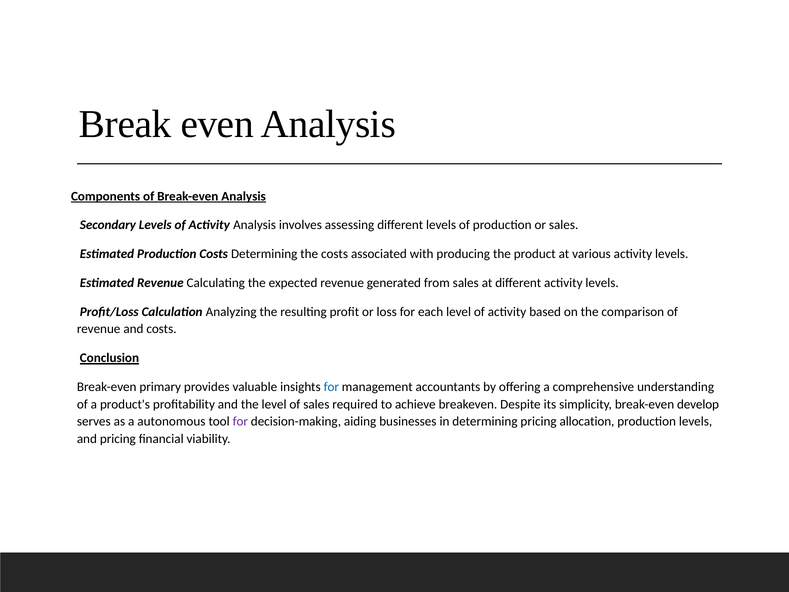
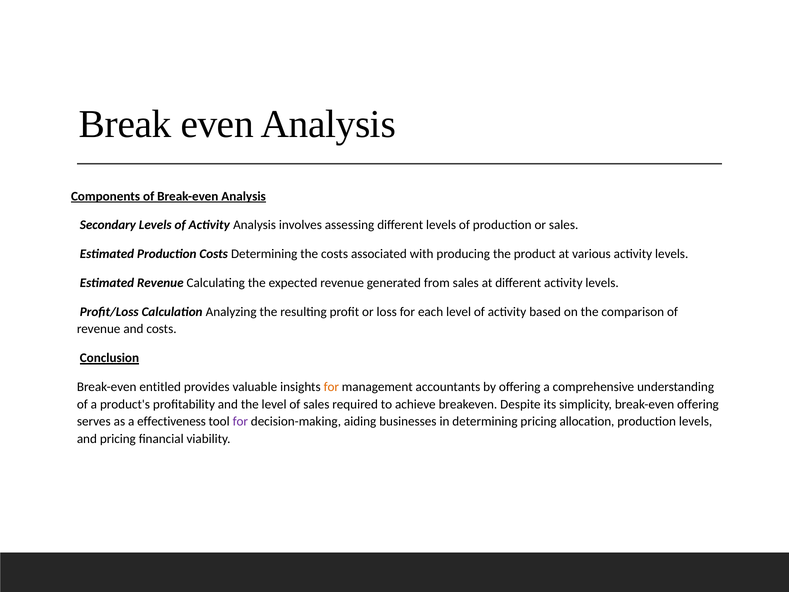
primary: primary -> entitled (160, 387)
for colour: blue -> orange (331, 387)
break-even develop: develop -> offering (698, 404)
autonomous: autonomous -> effectiveness (171, 421)
